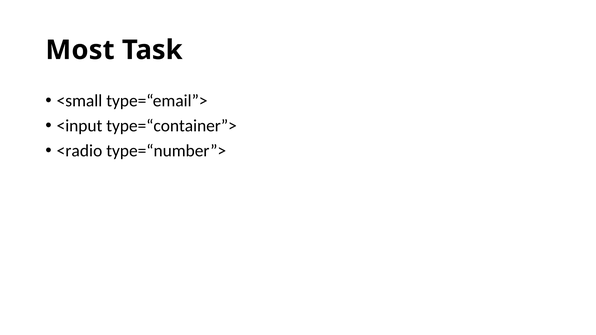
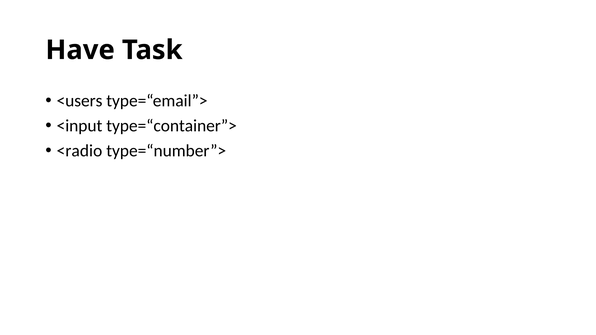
Most: Most -> Have (80, 50)
<small: <small -> <users (79, 101)
